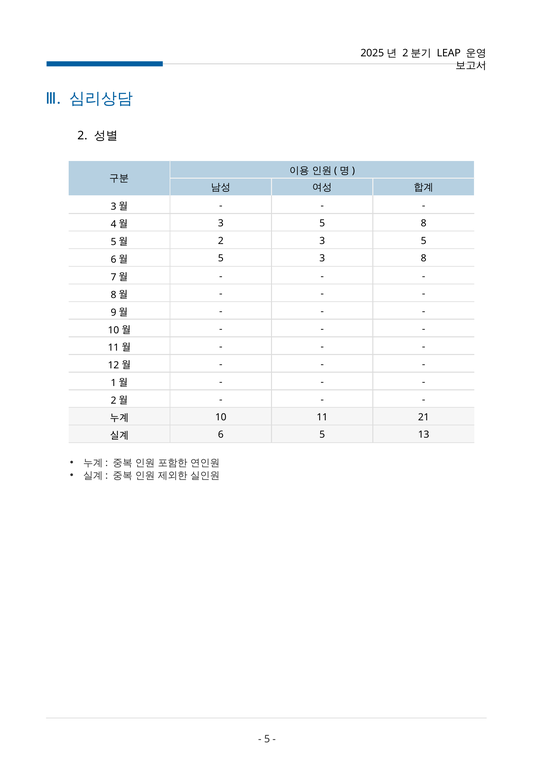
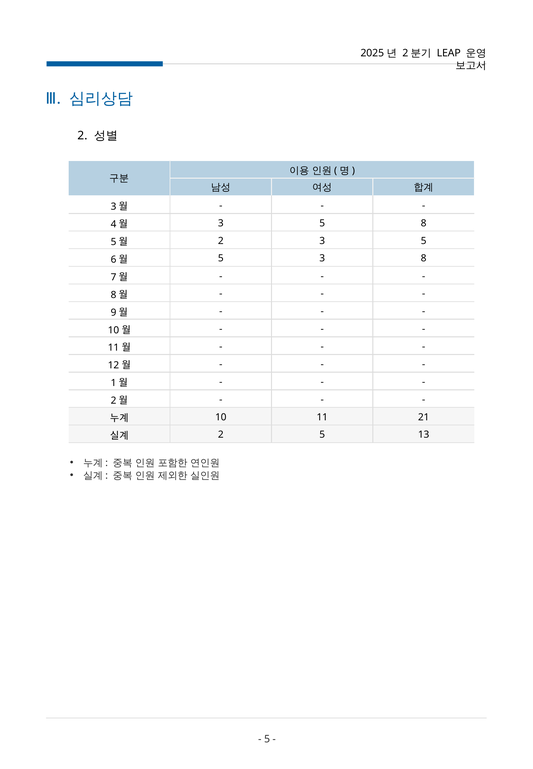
6: 6 -> 2 (221, 435)
